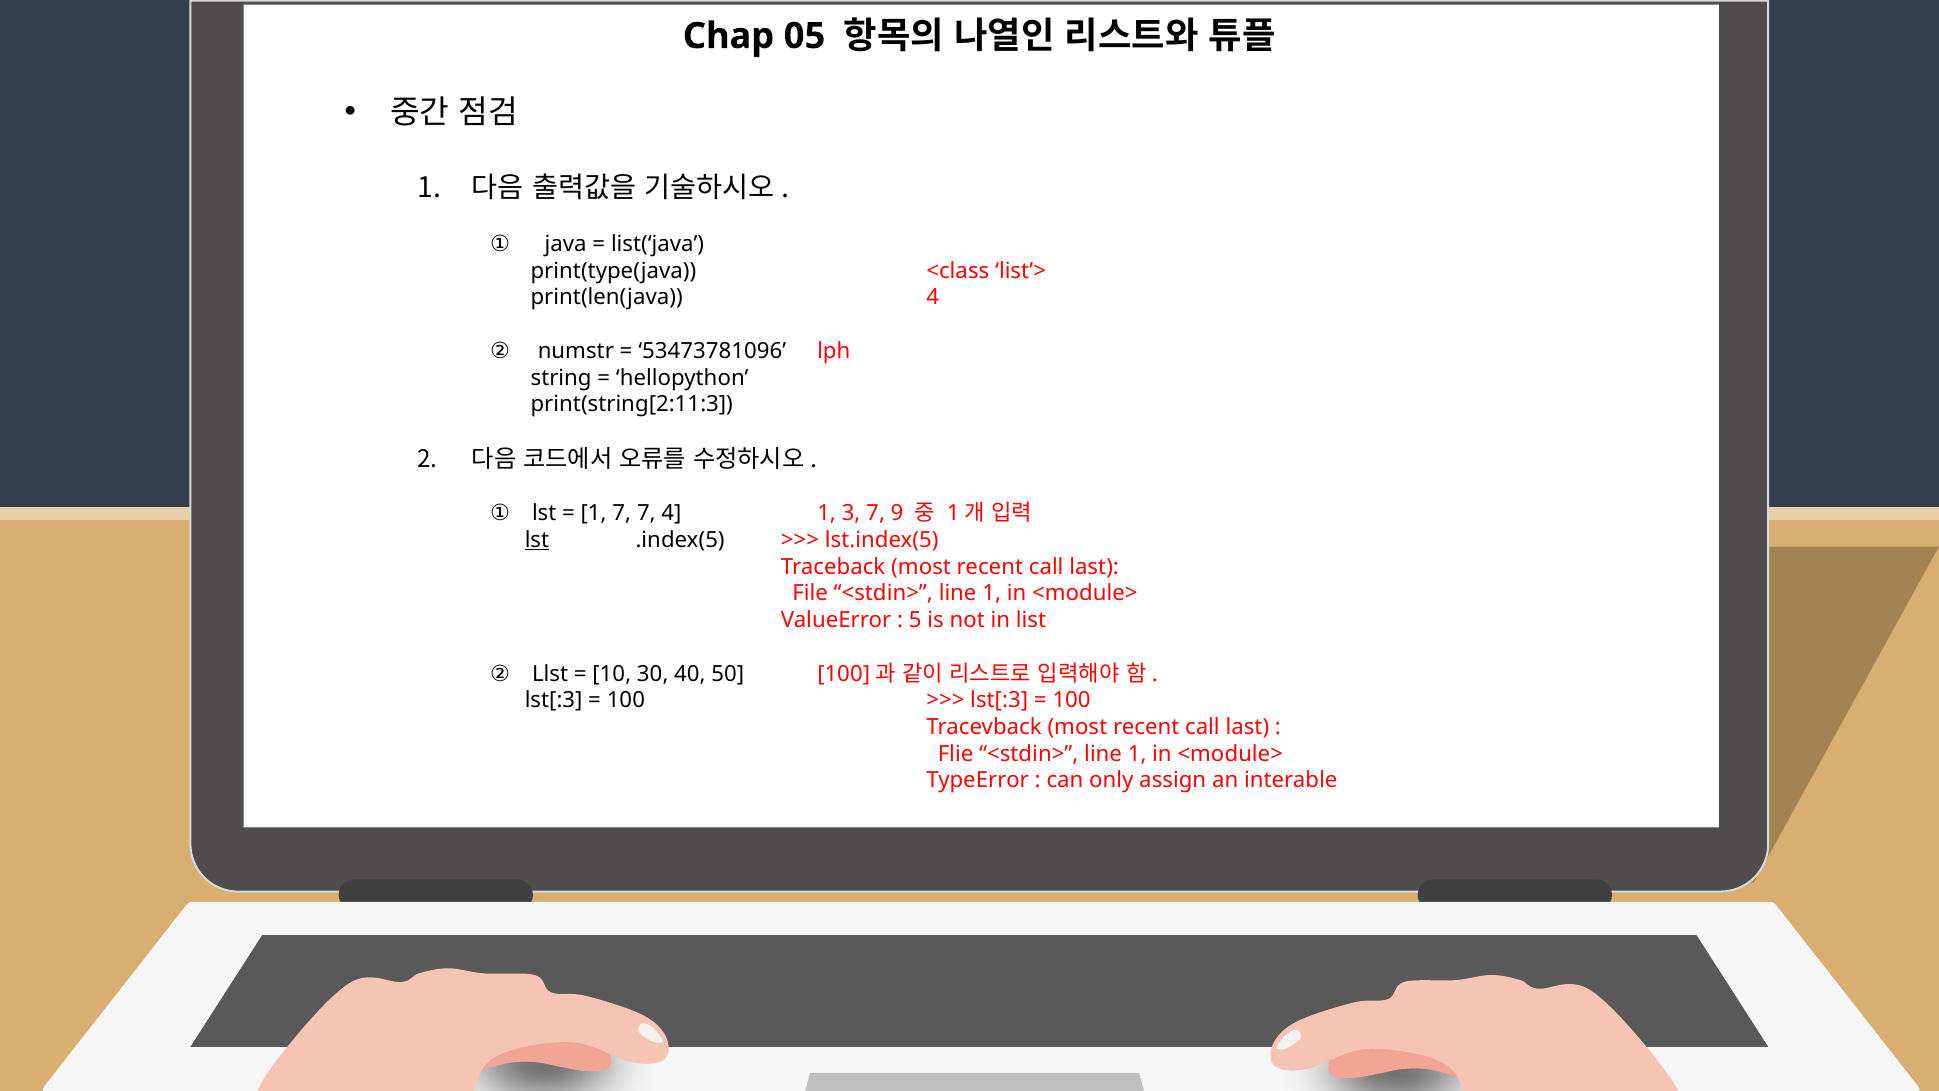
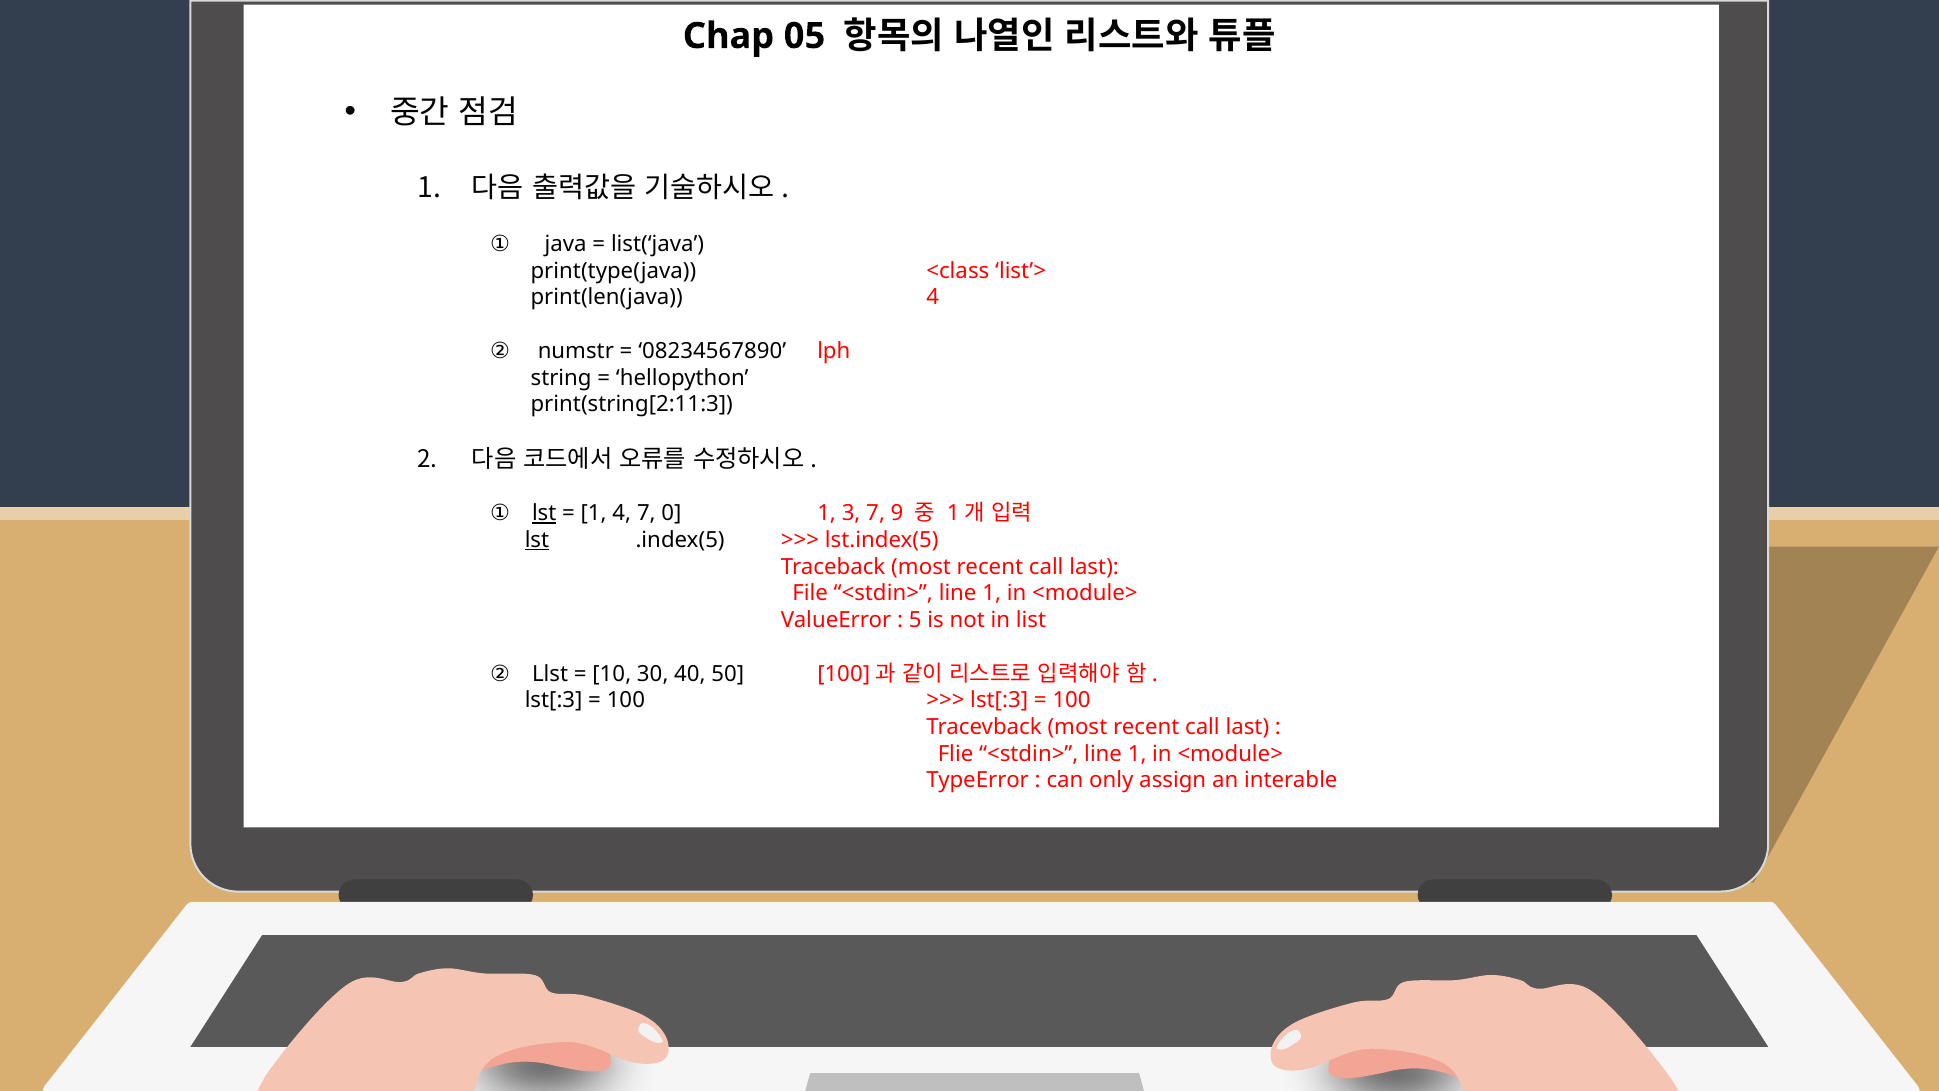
53473781096: 53473781096 -> 08234567890 (712, 351)
lst underline: none -> present (544, 513)
1 7: 7 -> 4 (622, 513)
7 4: 4 -> 0 (671, 513)
